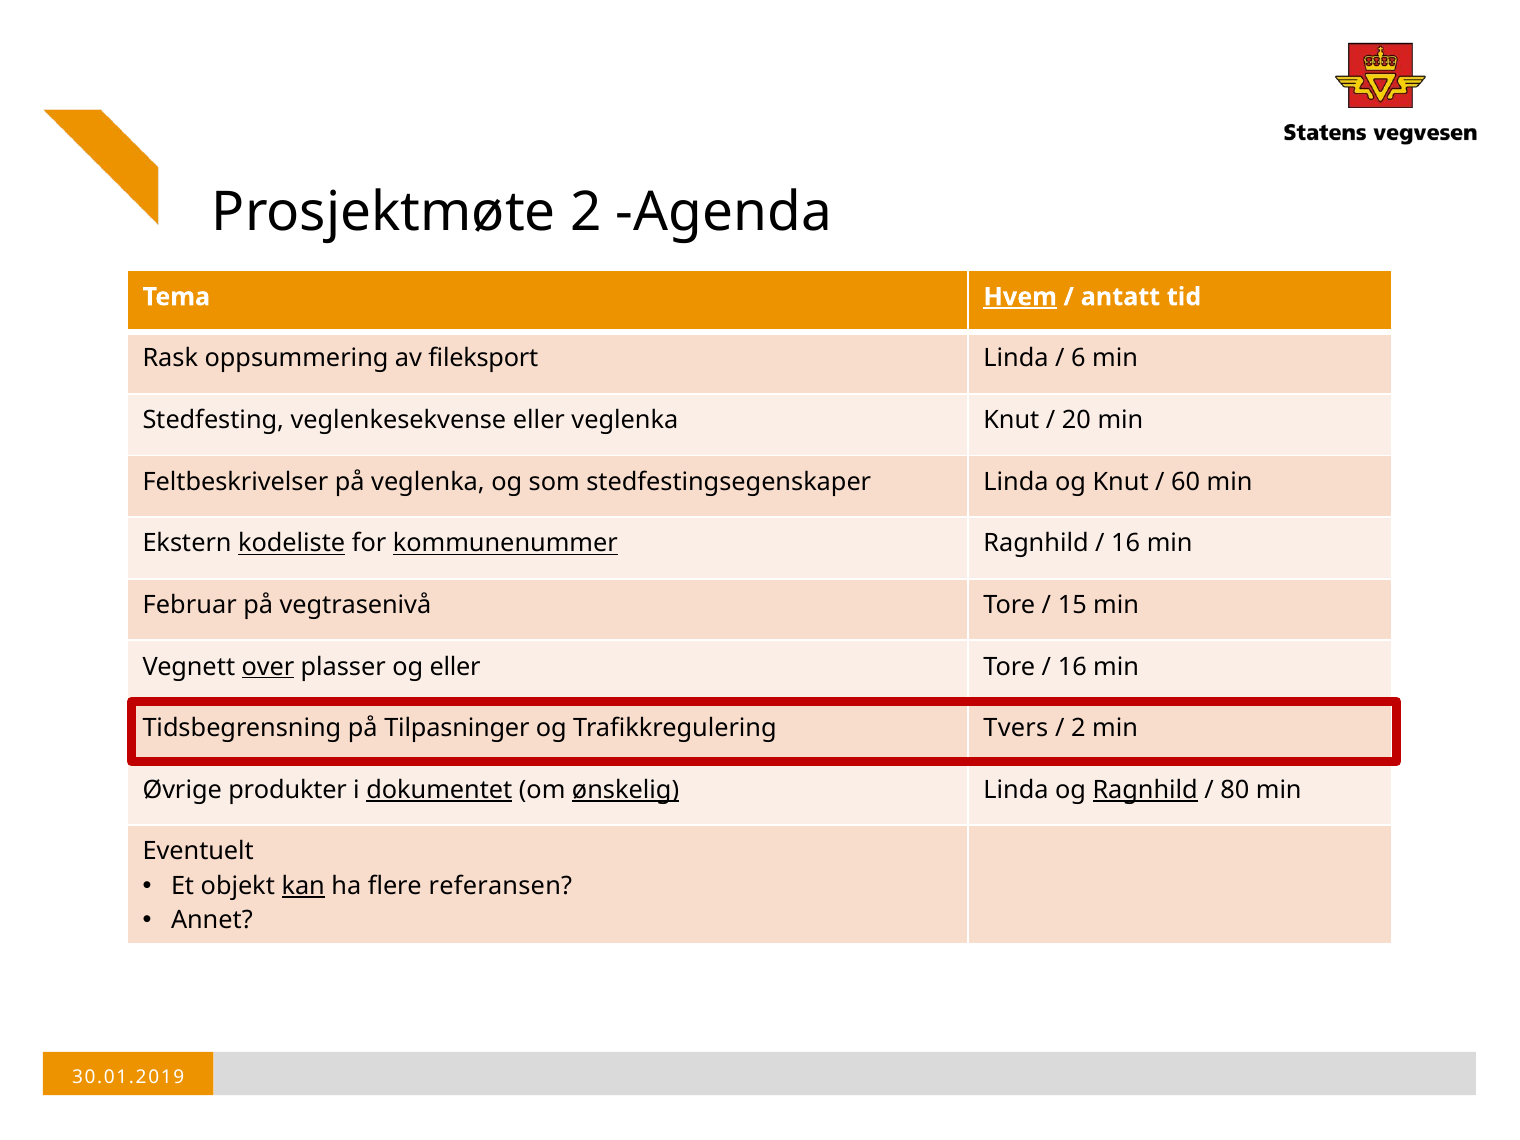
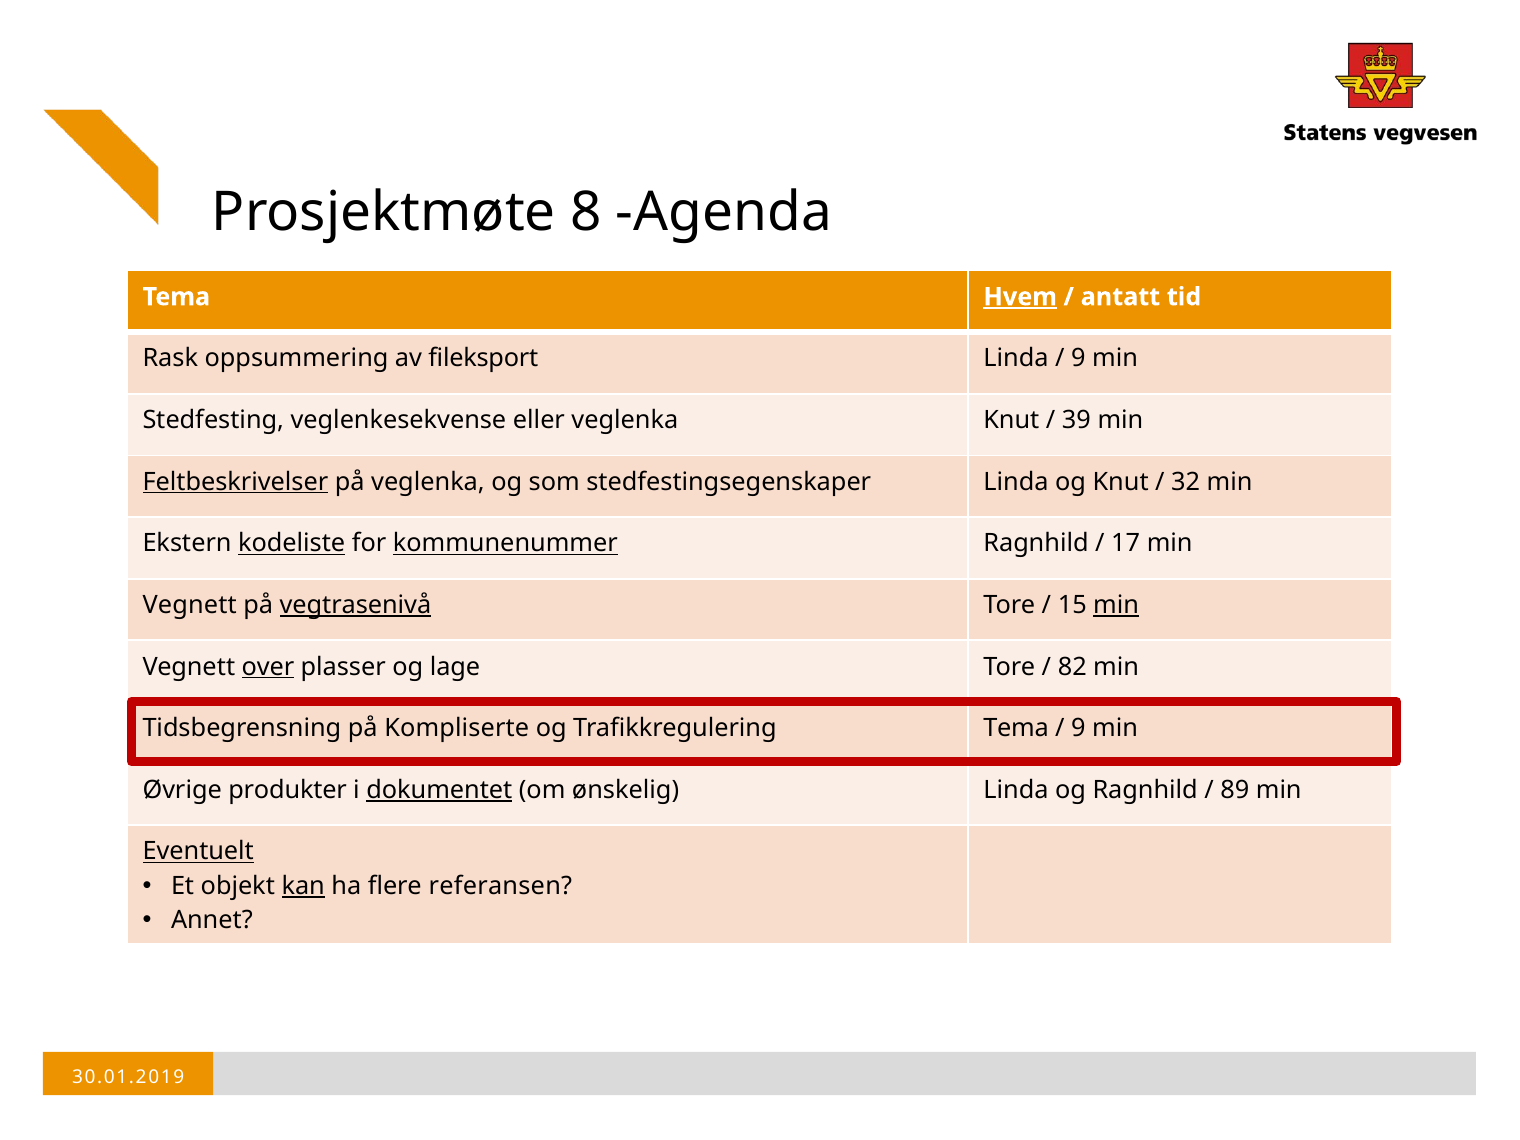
Prosjektmøte 2: 2 -> 8 (586, 213)
6: 6 -> 9 (1078, 359)
20: 20 -> 39 (1076, 420)
Feltbeskrivelser underline: none -> present (235, 482)
60: 60 -> 32 (1186, 482)
16: 16 -> 17 (1126, 543)
Februar: Februar -> Vegnett (190, 605)
vegtrasenivå underline: none -> present (355, 605)
min underline: none -> present (1116, 605)
og eller: eller -> lage (455, 667)
16: 16 -> 82 (1072, 667)
Tilpasninger: Tilpasninger -> Kompliserte (457, 728)
Trafikkregulering Tvers: Tvers -> Tema (1016, 728)
2: 2 -> 9 (1078, 728)
ønskelig underline: present -> none (626, 790)
Ragnhild underline: present -> none (1145, 790)
80: 80 -> 89 (1235, 790)
Eventuelt underline: none -> present (198, 852)
